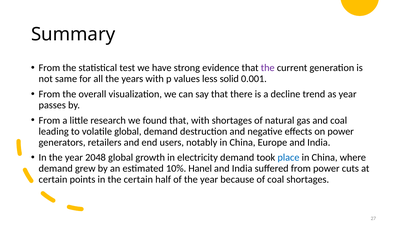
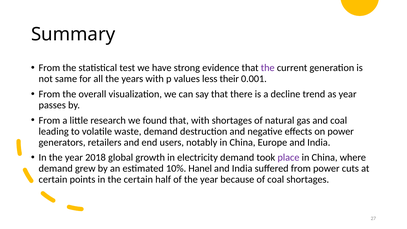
solid: solid -> their (229, 79)
volatile global: global -> waste (128, 131)
2048: 2048 -> 2018 (96, 158)
place colour: blue -> purple (288, 158)
